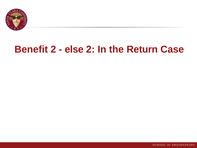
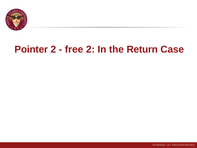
Benefit: Benefit -> Pointer (31, 49)
else: else -> free (74, 49)
